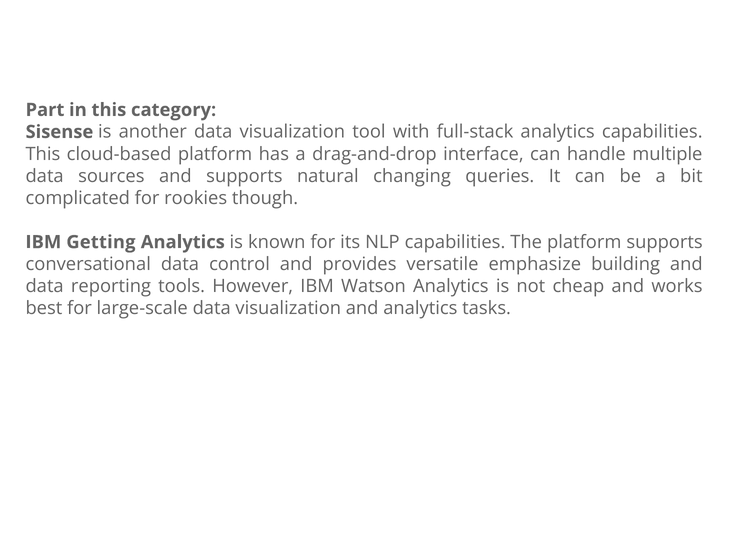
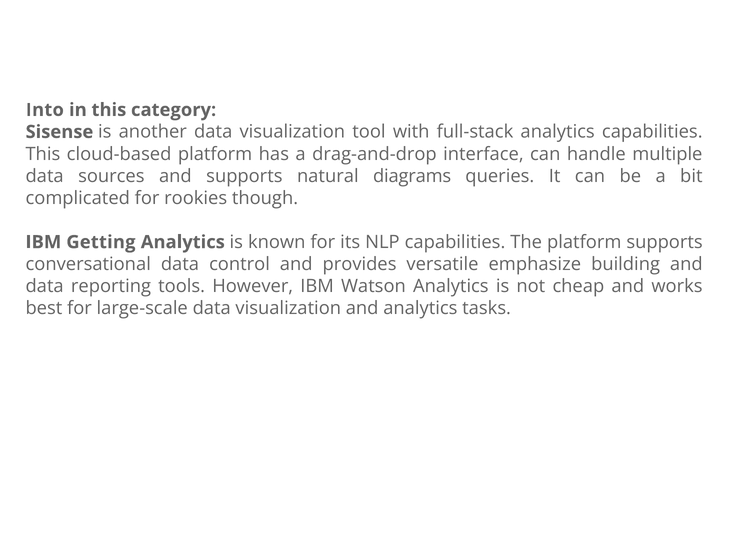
Part: Part -> Into (45, 110)
changing: changing -> diagrams (412, 176)
